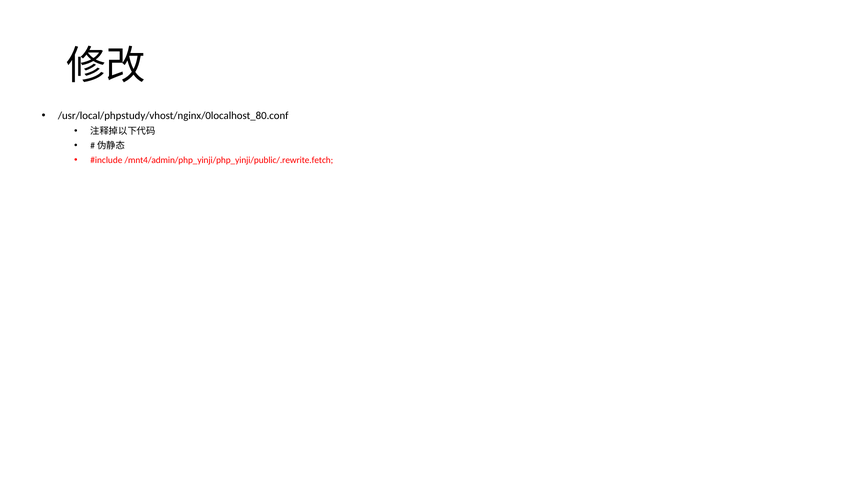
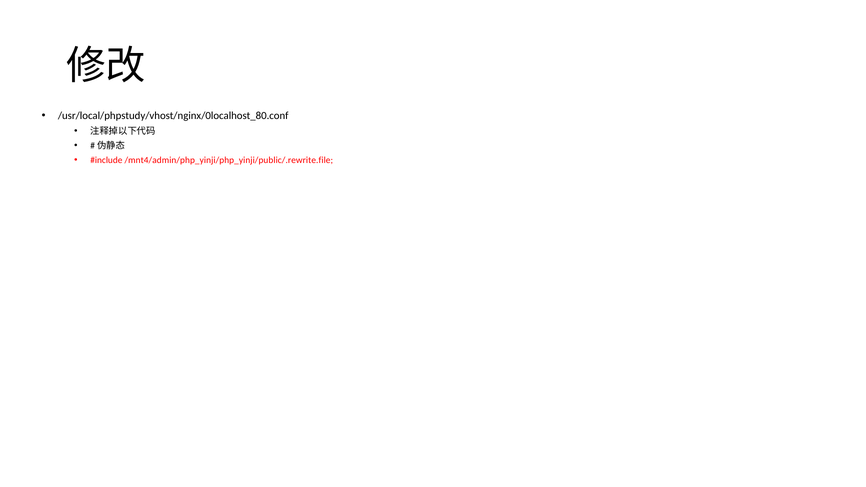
/mnt4/admin/php_yinji/php_yinji/public/.rewrite.fetch: /mnt4/admin/php_yinji/php_yinji/public/.rewrite.fetch -> /mnt4/admin/php_yinji/php_yinji/public/.rewrite.file (229, 160)
